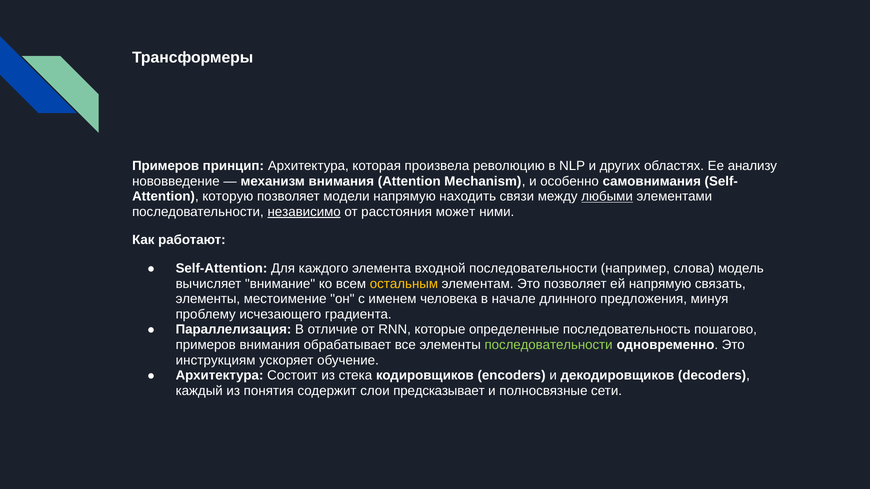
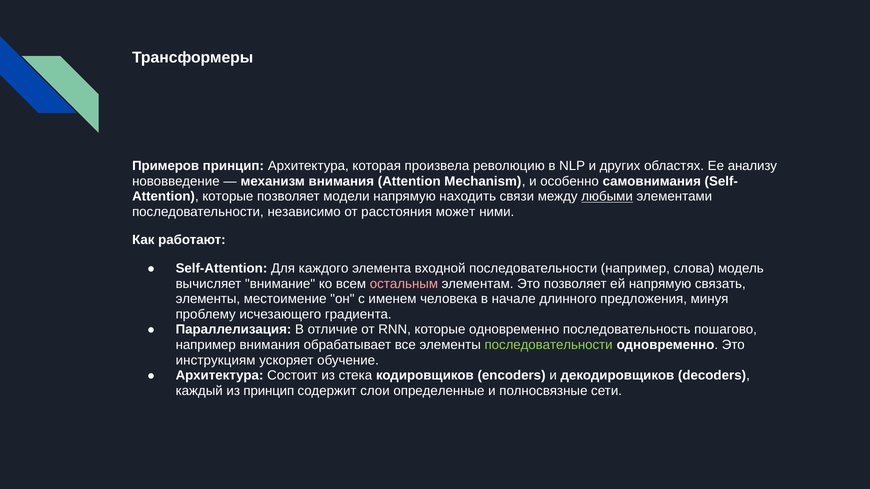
Attention которую: которую -> которые (228, 197)
независимо underline: present -> none (304, 212)
остальным colour: yellow -> pink (404, 284)
которые определенные: определенные -> одновременно (514, 330)
примеров: примеров -> например (206, 345)
из понятия: понятия -> принцип (269, 391)
предсказывает: предсказывает -> определенные (439, 391)
